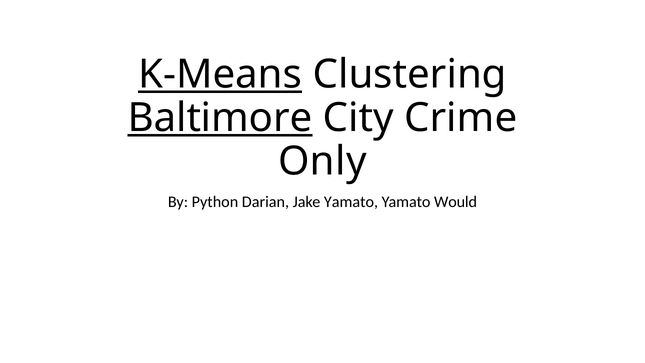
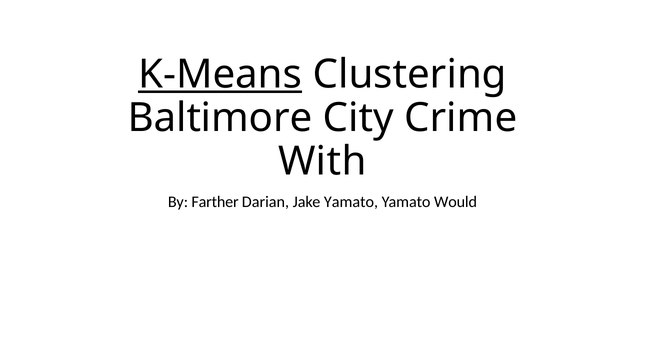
Baltimore underline: present -> none (220, 118)
Only: Only -> With (322, 161)
Python: Python -> Farther (215, 202)
